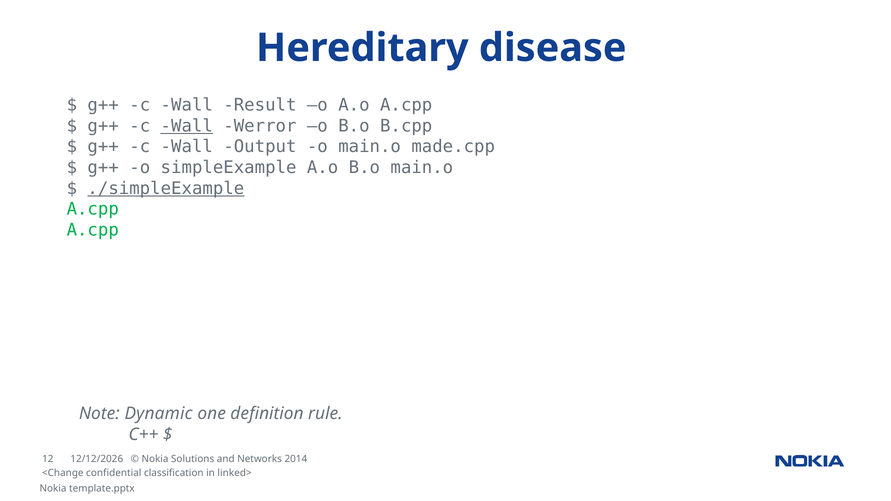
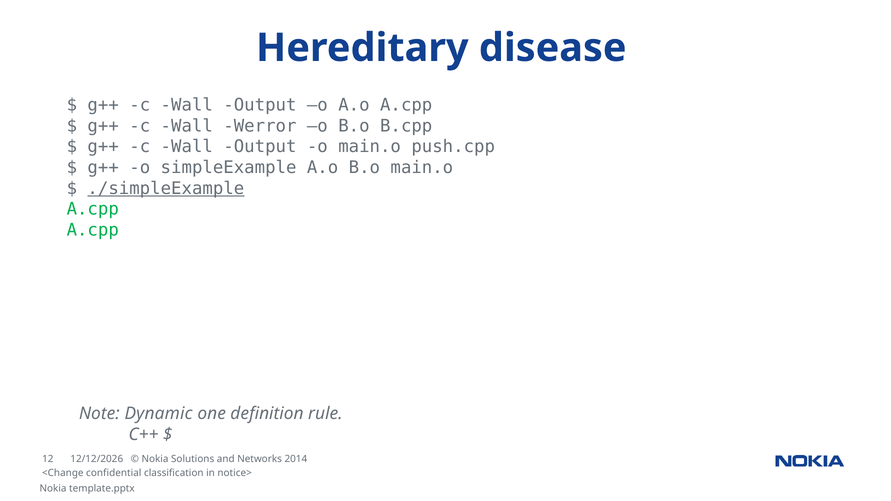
Result: Result -> Output (260, 105)
Wall underline: present -> none (187, 126)
made.cpp: made.cpp -> push.cpp (453, 147)
linked>: linked> -> notice> (235, 473)
